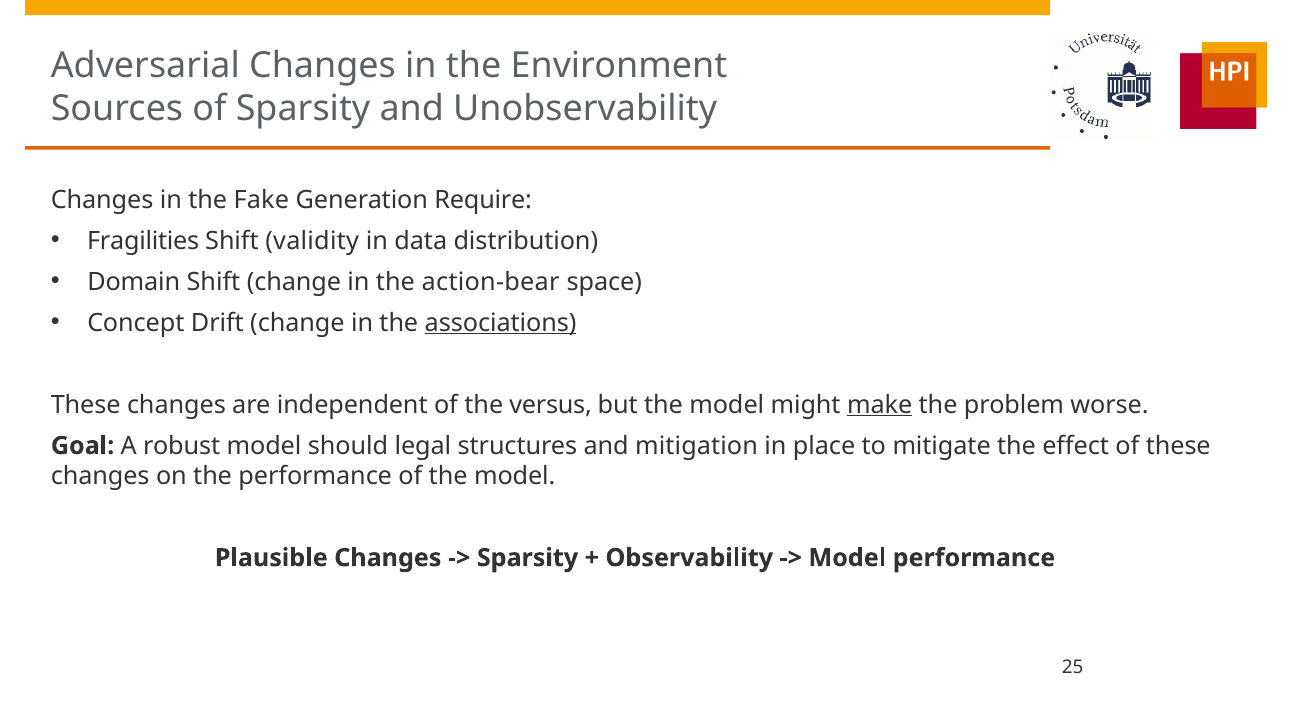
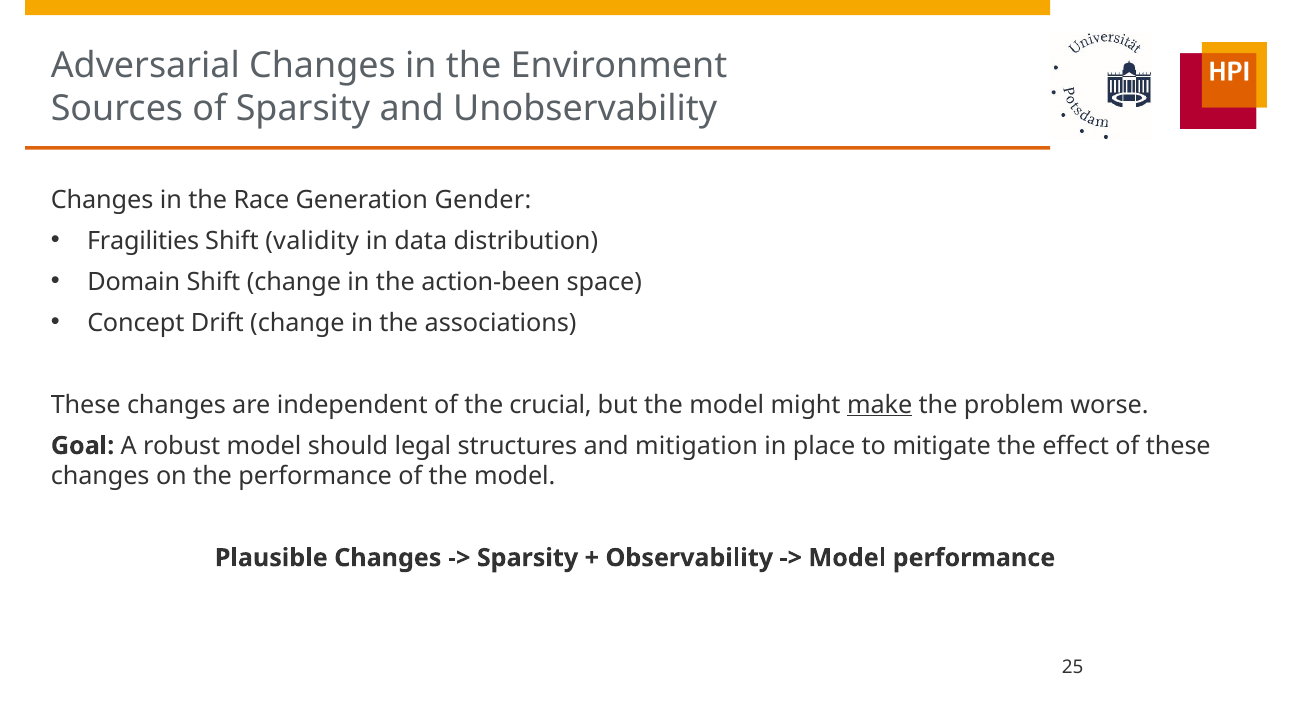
Fake: Fake -> Race (261, 200)
Require: Require -> Gender (483, 200)
action-bear: action-bear -> action-been (491, 282)
associations underline: present -> none (501, 323)
versus: versus -> crucial (551, 405)
